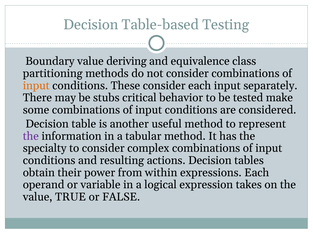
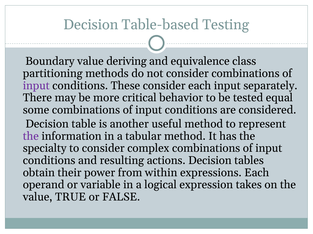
input colour: orange -> purple (36, 86)
stubs: stubs -> more (106, 98)
make: make -> equal (279, 98)
